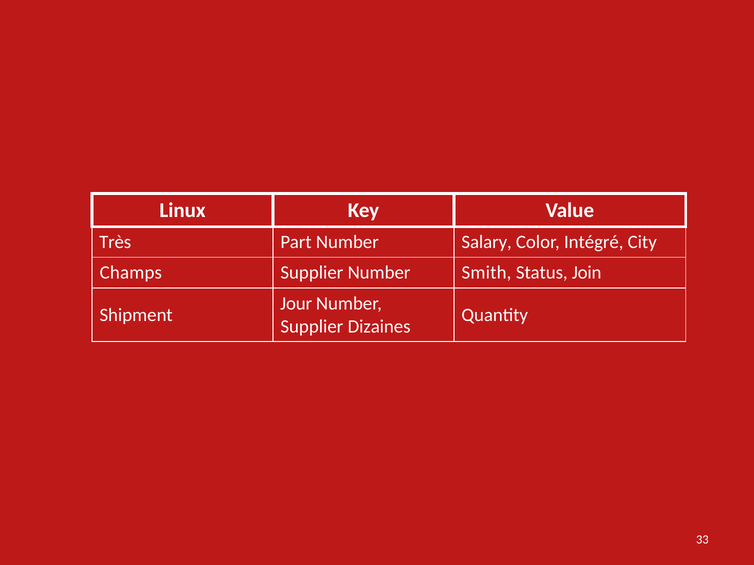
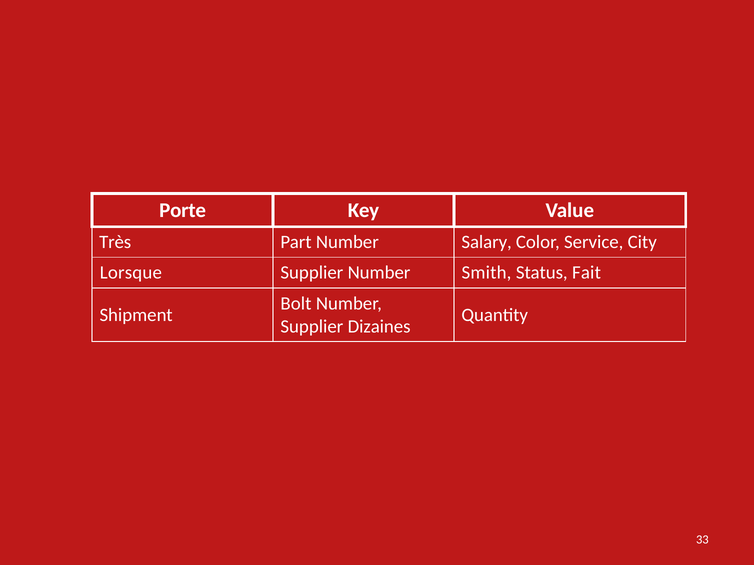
Linux: Linux -> Porte (183, 211)
Intégré: Intégré -> Service (594, 242)
Champs: Champs -> Lorsque (131, 273)
Join: Join -> Fait (586, 273)
Jour: Jour -> Bolt (296, 304)
